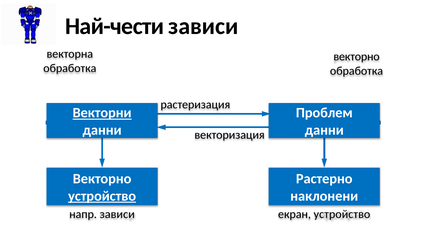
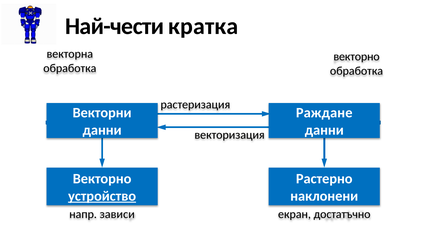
Най-чести зависи: зависи -> кратка (203, 26)
Векторни underline: present -> none (102, 113)
Проблем: Проблем -> Раждане (324, 113)
екран устройство: устройство -> достатъчно (342, 214)
